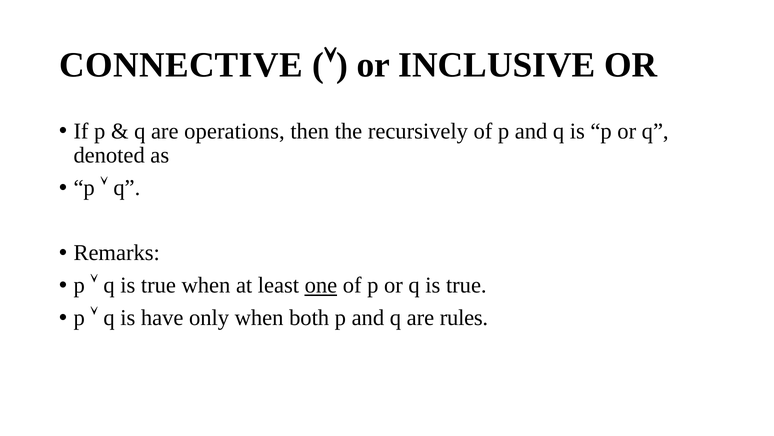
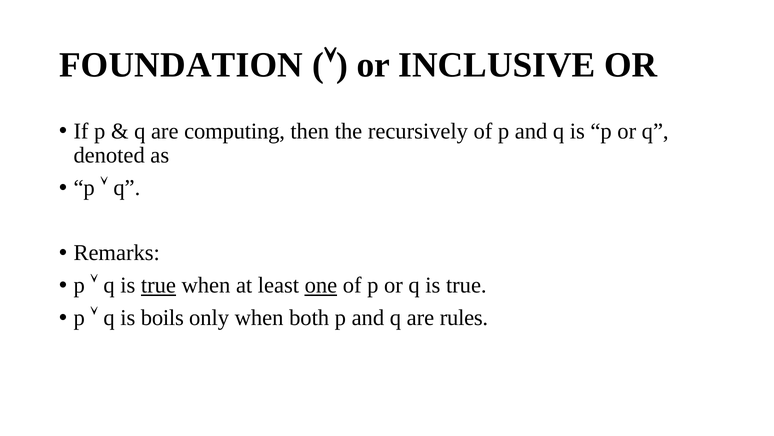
CONNECTIVE: CONNECTIVE -> FOUNDATION (181, 65)
operations: operations -> computing (235, 131)
true underline: none -> present (158, 285)
have: have -> boils (162, 318)
